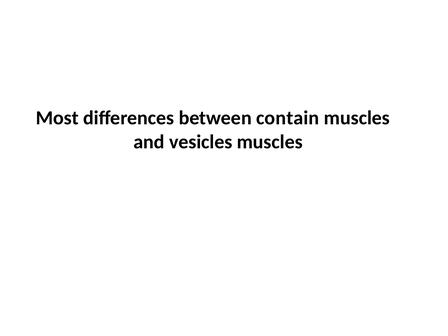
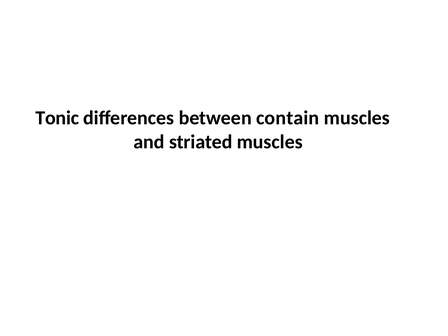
Most: Most -> Tonic (57, 118)
vesicles: vesicles -> striated (201, 142)
